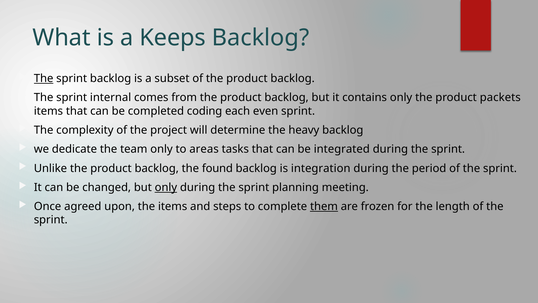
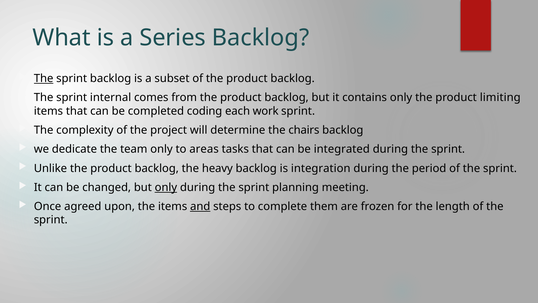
Keeps: Keeps -> Series (173, 38)
packets: packets -> limiting (500, 97)
even: even -> work (266, 111)
heavy: heavy -> chairs (304, 130)
found: found -> heavy (217, 168)
and underline: none -> present (200, 206)
them underline: present -> none (324, 206)
